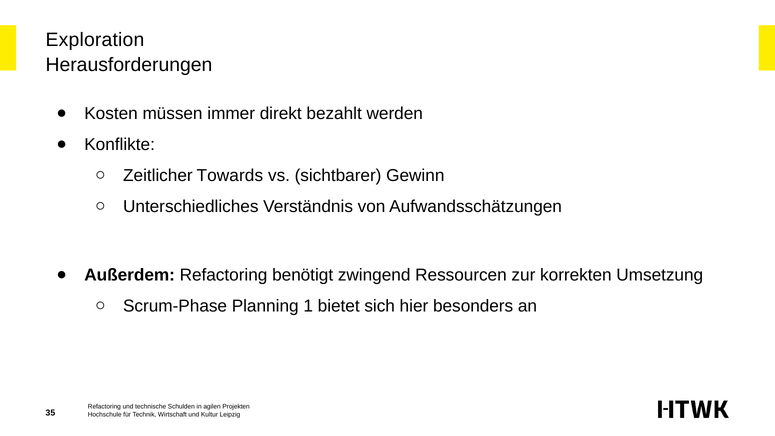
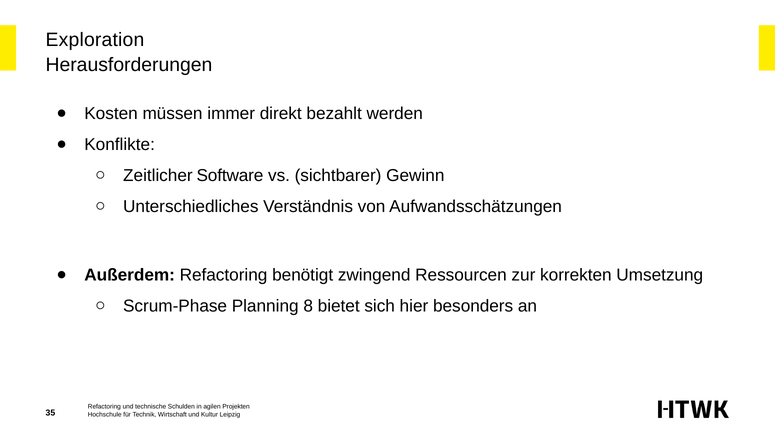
Towards: Towards -> Software (230, 176)
1: 1 -> 8 (308, 306)
